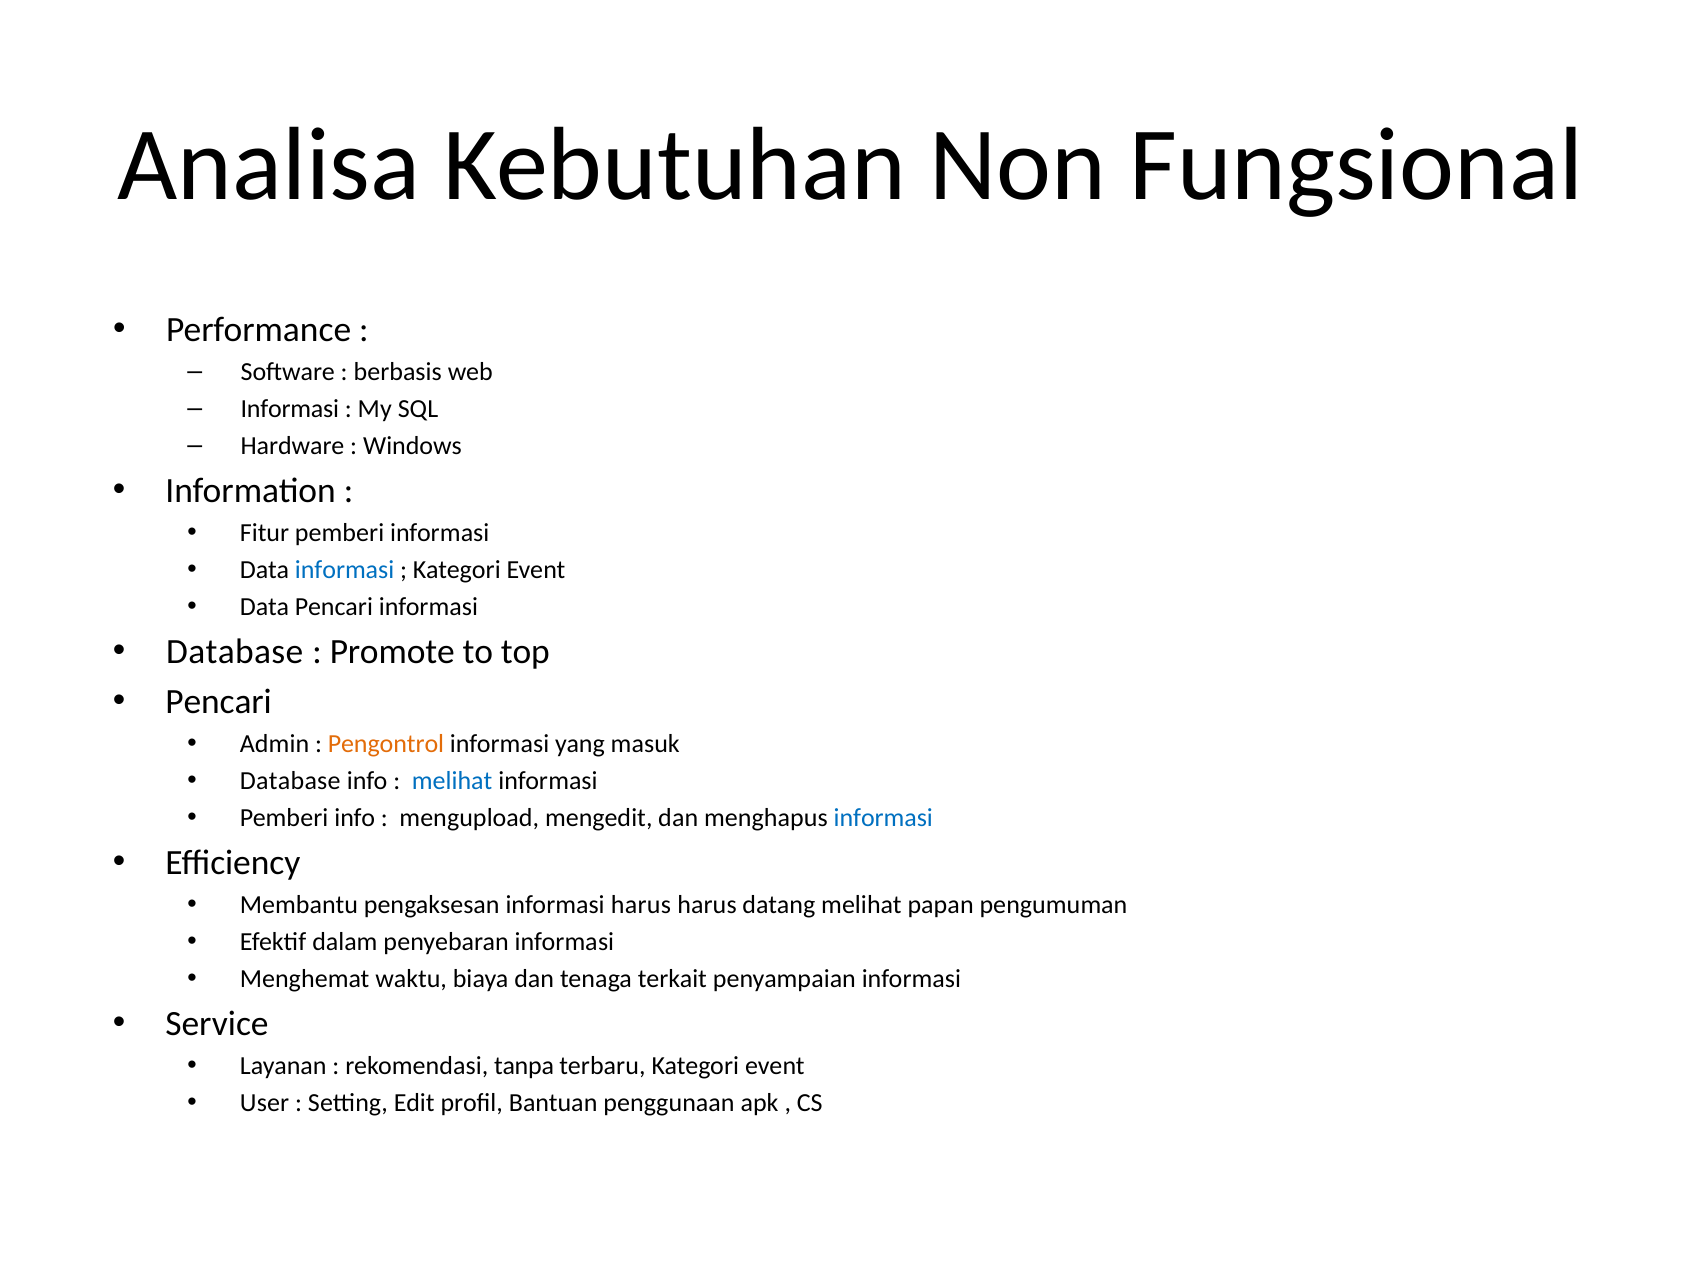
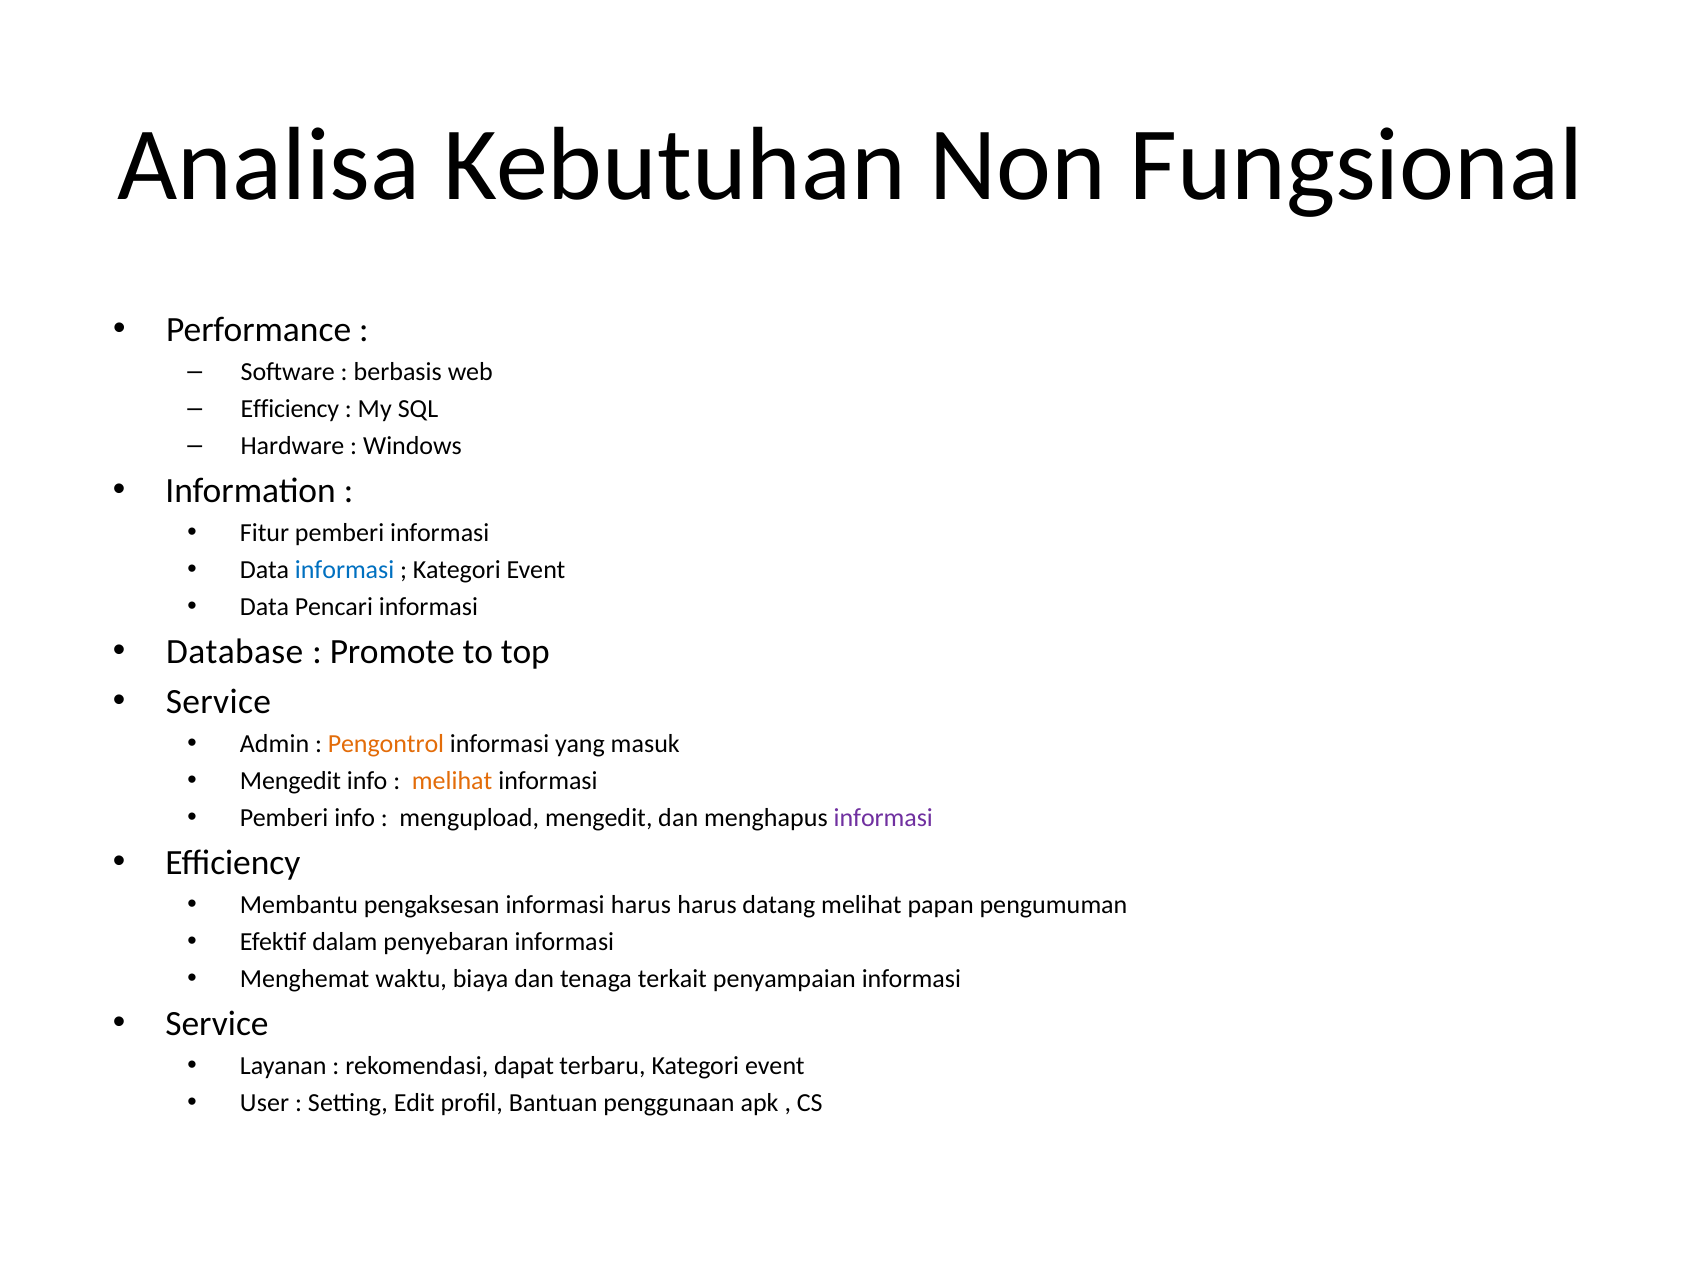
Informasi: Informasi -> Efficiency (290, 409)
Pencari: Pencari -> Service (218, 702)
Database: Database -> Mengedit (290, 781)
melihat colour: blue -> orange (452, 781)
informasi colour: blue -> purple (883, 818)
tanpa: tanpa -> dapat (524, 1066)
